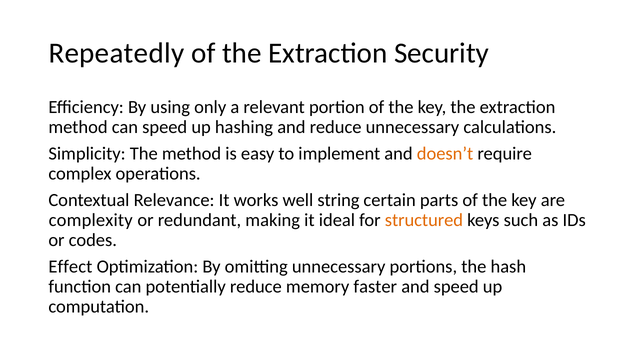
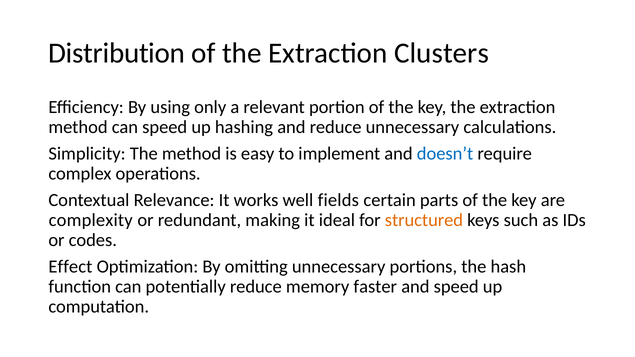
Repeatedly: Repeatedly -> Distribution (117, 53)
Security: Security -> Clusters (441, 53)
doesn’t colour: orange -> blue (445, 154)
string: string -> fields (338, 200)
